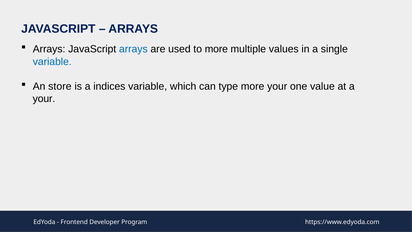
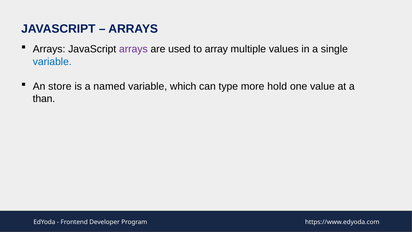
arrays colour: blue -> purple (133, 49)
to more: more -> array (216, 49)
indices: indices -> named (109, 86)
more your: your -> hold (277, 86)
your: your -> than (44, 99)
